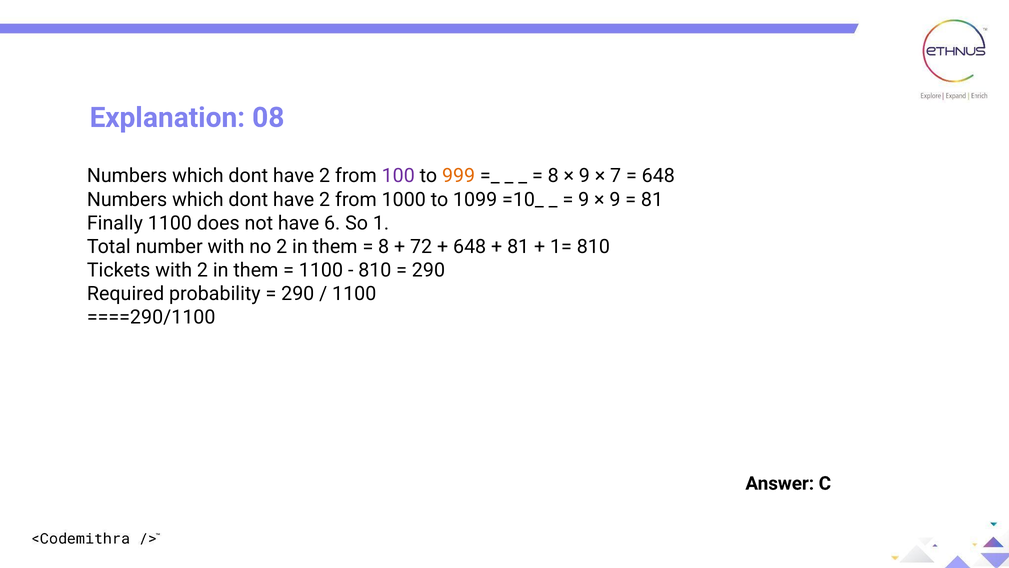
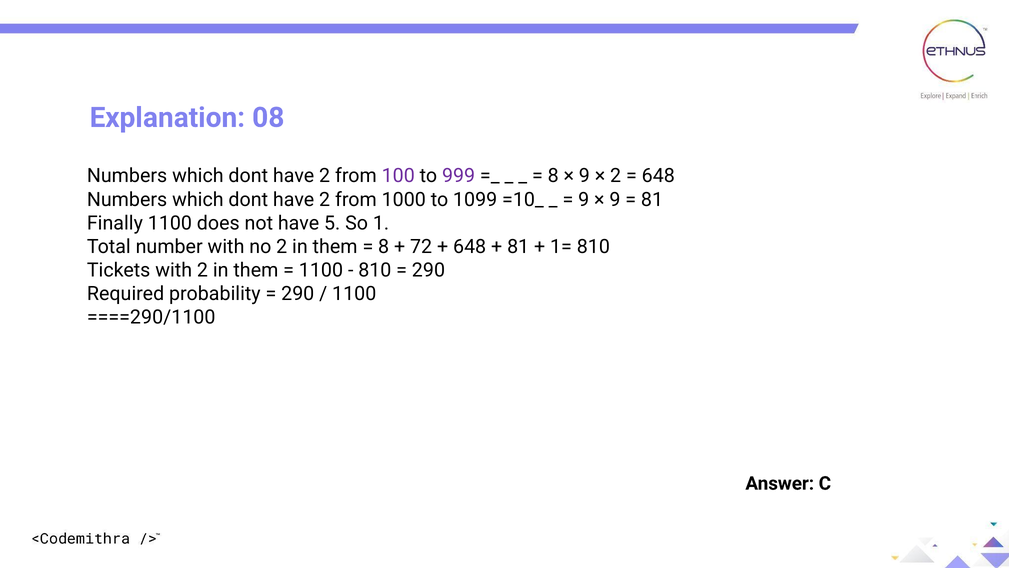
999 colour: orange -> purple (459, 176)
7: 7 -> 2 (616, 176)
6: 6 -> 5 (332, 223)
